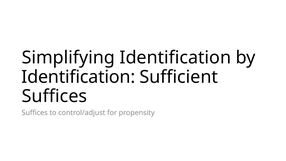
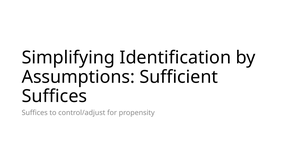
Identification: Identification -> Assumptions (78, 77)
